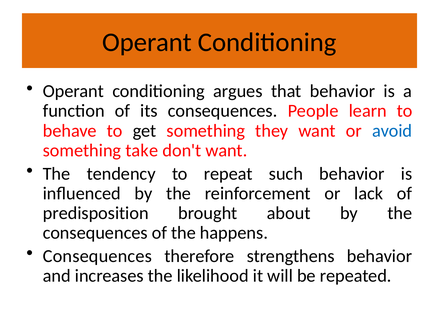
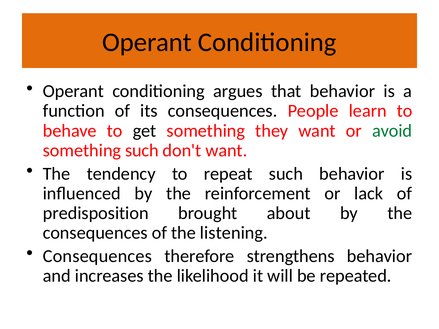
avoid colour: blue -> green (392, 131)
something take: take -> such (142, 151)
happens: happens -> listening (234, 233)
